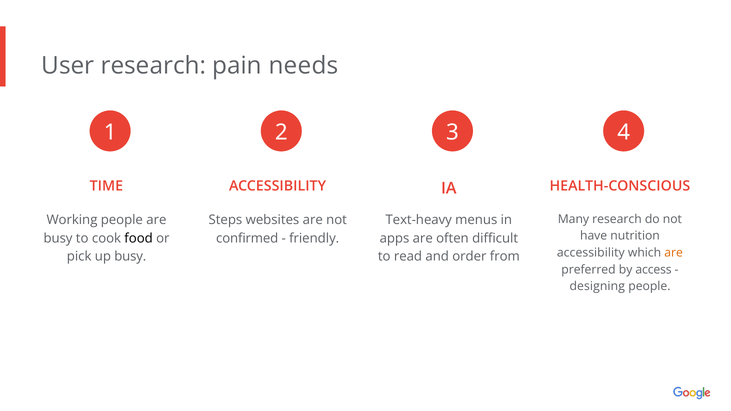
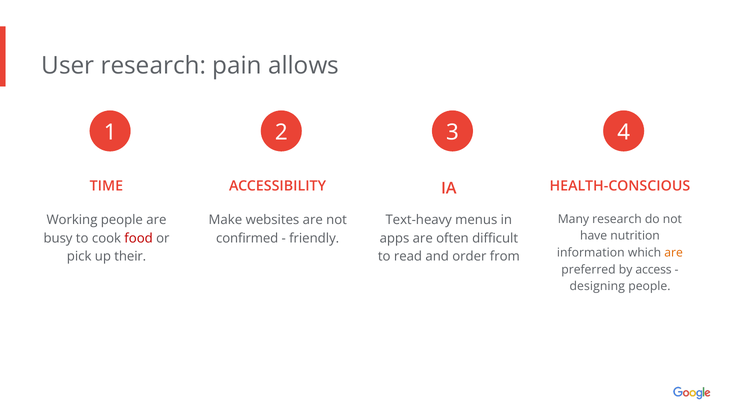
needs: needs -> allows (304, 66)
Steps: Steps -> Make (225, 220)
food colour: black -> red (139, 238)
accessibility: accessibility -> information (591, 253)
up busy: busy -> their (130, 257)
